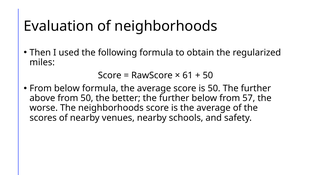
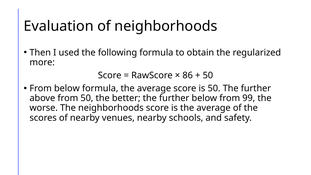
miles: miles -> more (42, 62)
61: 61 -> 86 (188, 75)
57: 57 -> 99 (249, 98)
